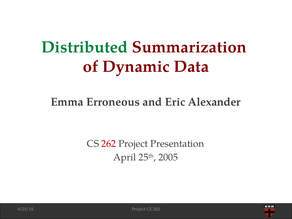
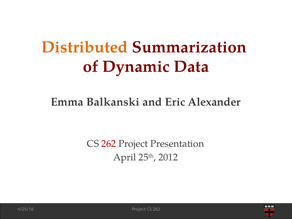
Distributed colour: green -> orange (85, 47)
Erroneous: Erroneous -> Balkanski (113, 102)
2005: 2005 -> 2012 (168, 157)
